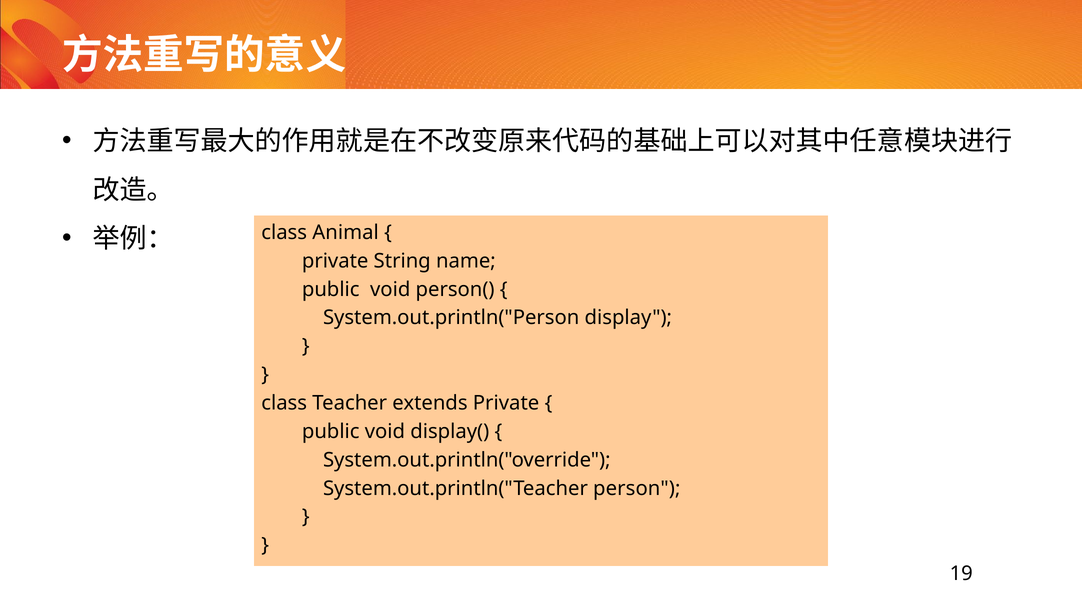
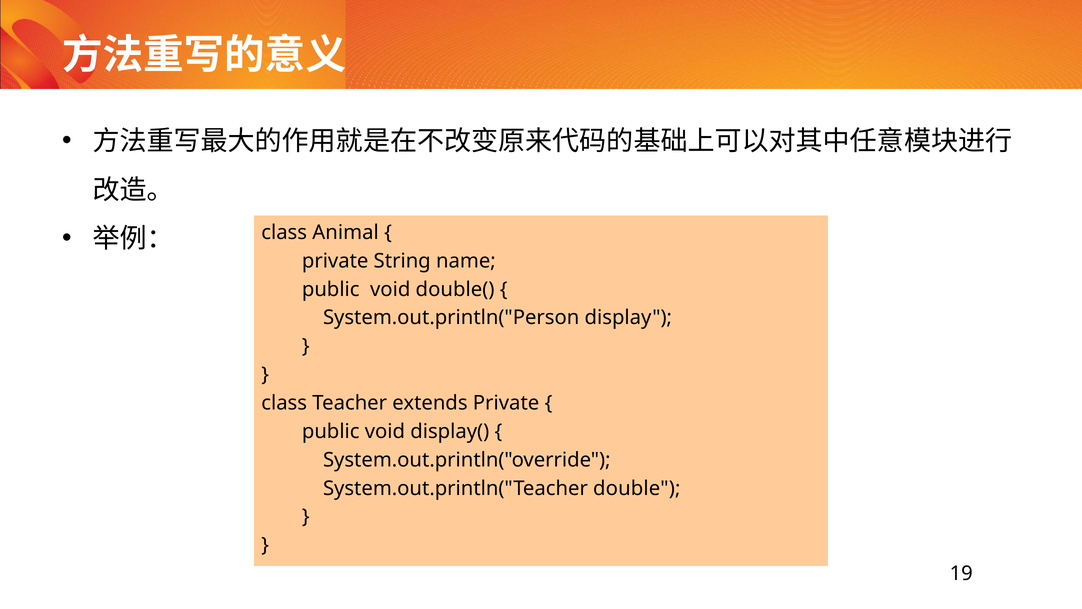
person(: person( -> double( (455, 289)
person: person -> double (637, 488)
